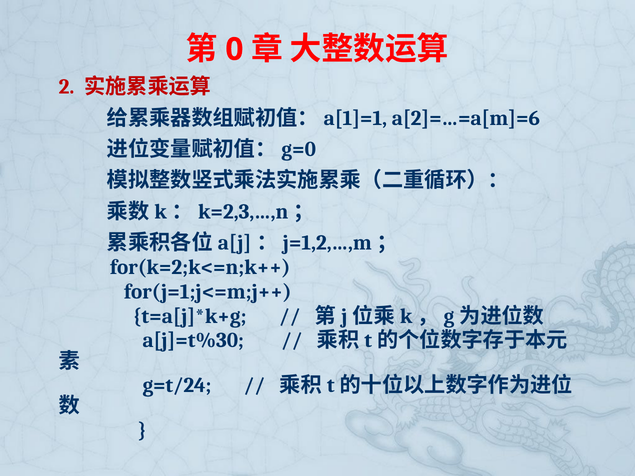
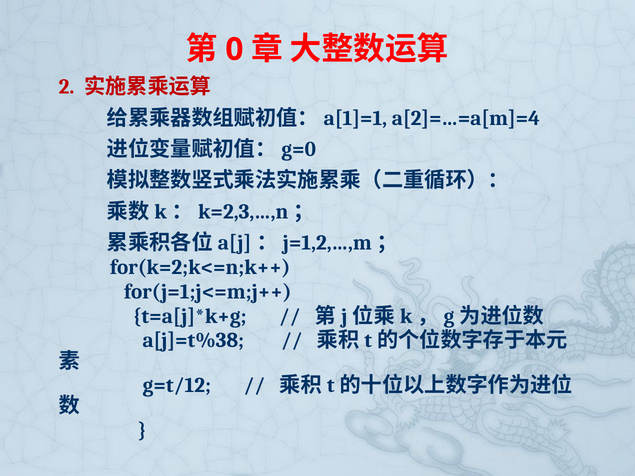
a[2]=…=a[m]=6: a[2]=…=a[m]=6 -> a[2]=…=a[m]=4 (466, 118)
a[j]=t%30: a[j]=t%30 -> a[j]=t%38 (193, 341)
g=t/24: g=t/24 -> g=t/12 (177, 386)
